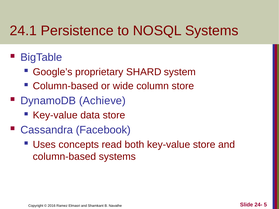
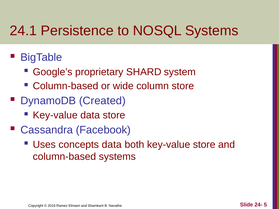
Achieve: Achieve -> Created (102, 101)
concepts read: read -> data (112, 145)
